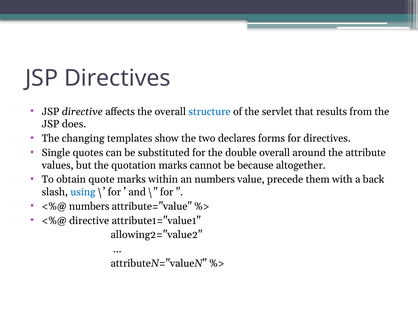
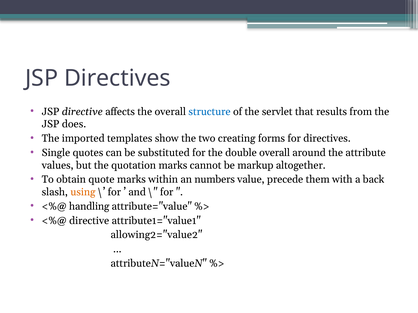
changing: changing -> imported (83, 139)
declares: declares -> creating (237, 139)
because: because -> markup (255, 166)
using colour: blue -> orange (83, 192)
numbers: numbers -> handling (89, 207)
